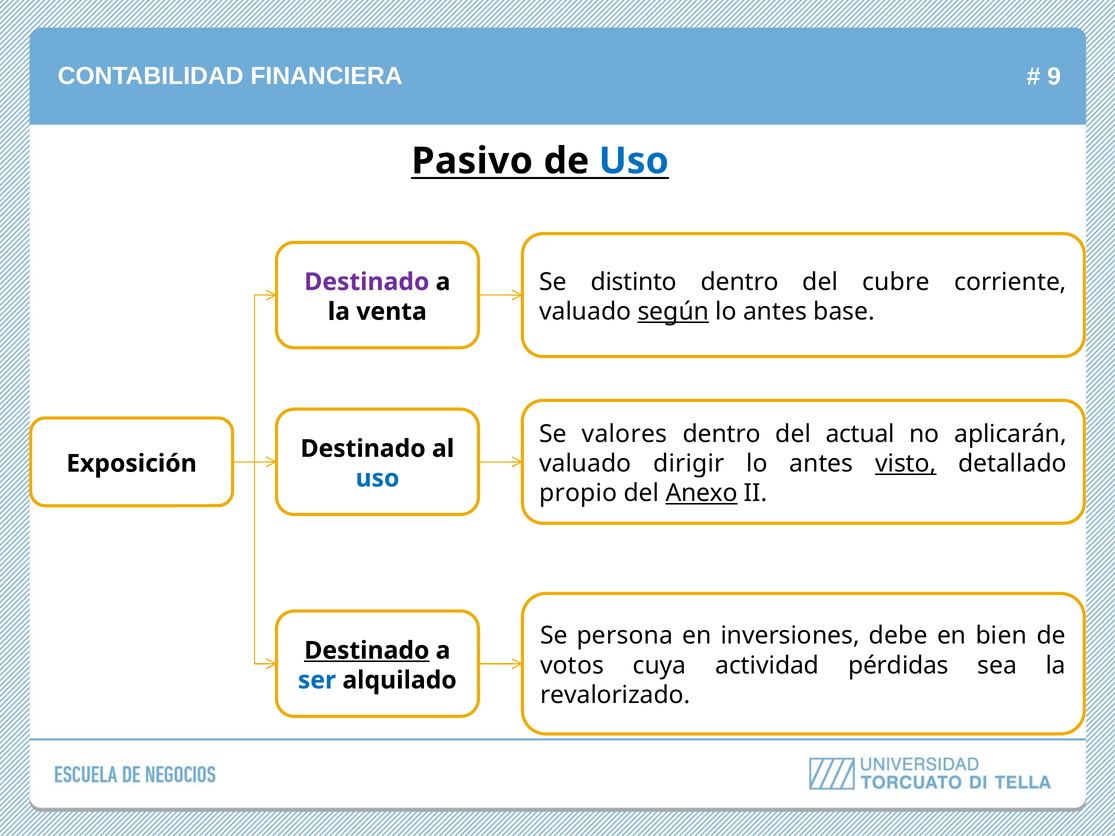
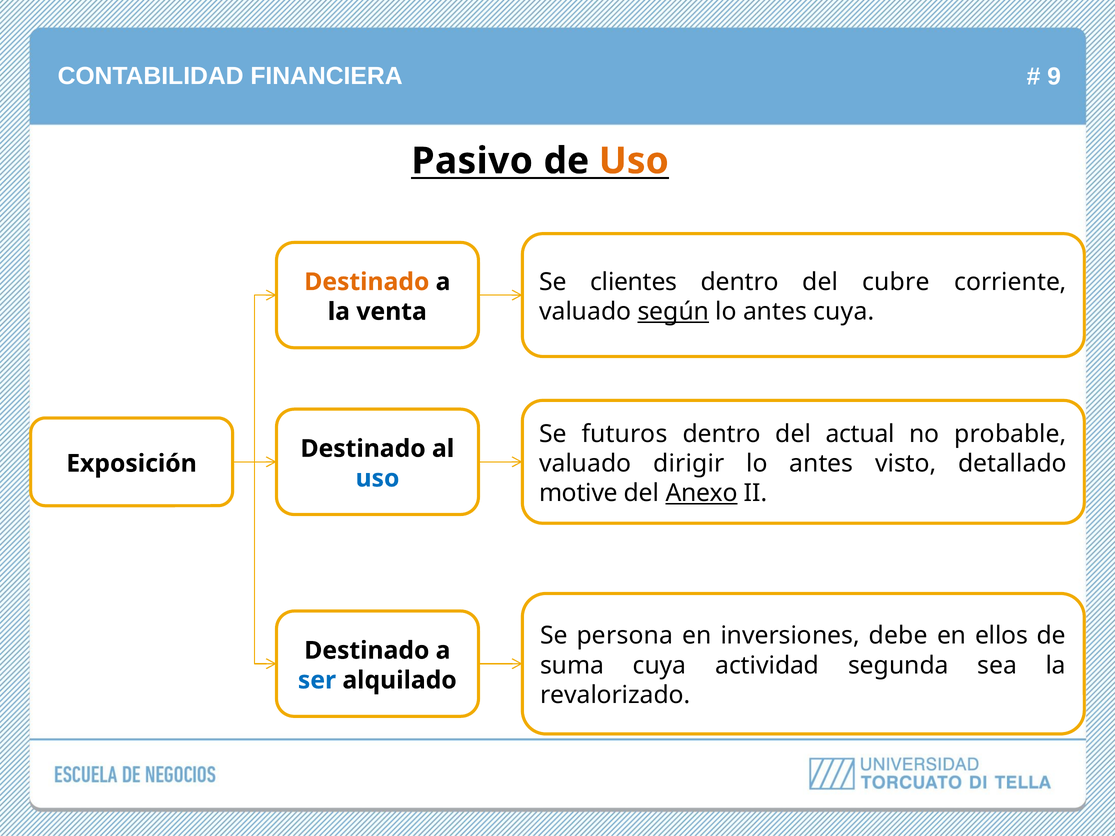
Uso colour: blue -> orange (634, 161)
distinto: distinto -> clientes (634, 282)
Destinado colour: purple -> orange (367, 282)
antes base: base -> cuya (844, 312)
valores: valores -> futuros (625, 434)
aplicarán: aplicarán -> probable (1011, 434)
visto underline: present -> none (906, 464)
propio: propio -> motive (578, 493)
bien: bien -> ellos (1002, 636)
Destinado underline: present -> none (367, 651)
votos: votos -> suma (572, 666)
pérdidas: pérdidas -> segunda (898, 666)
